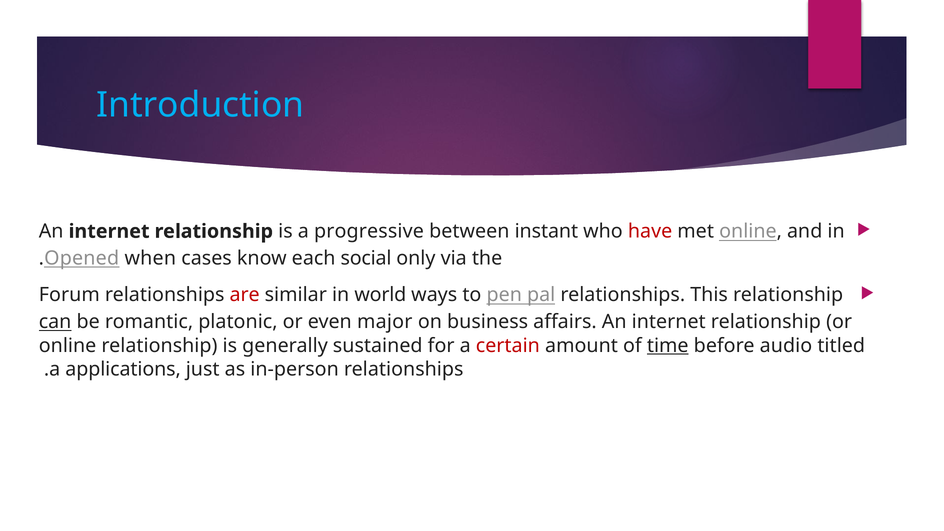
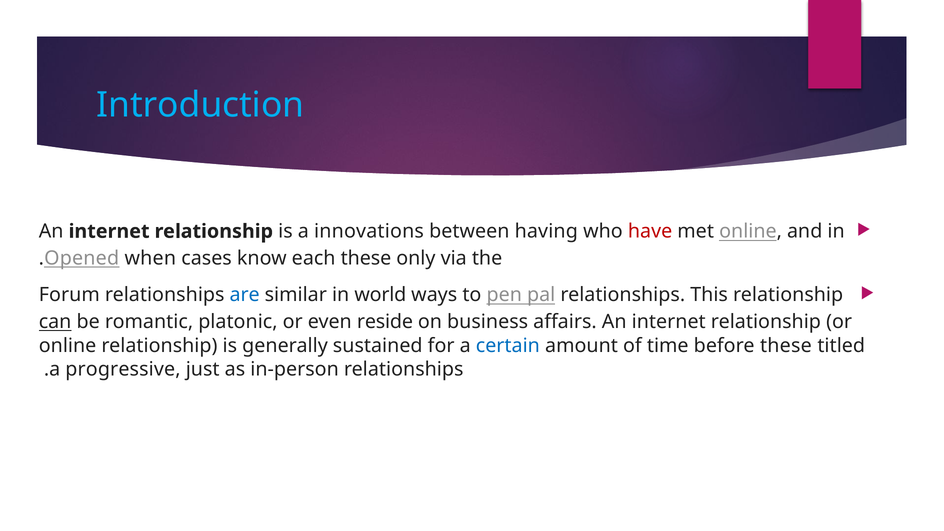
progressive: progressive -> innovations (369, 231)
instant: instant -> having (546, 231)
each social: social -> these (366, 258)
are colour: red -> blue (245, 295)
major: major -> reside (385, 322)
certain colour: red -> blue (508, 346)
time underline: present -> none (668, 346)
before audio: audio -> these (786, 346)
applications: applications -> progressive (123, 369)
